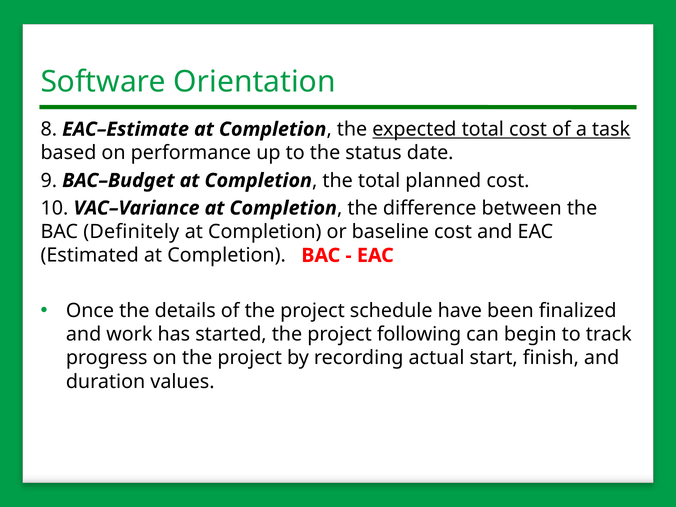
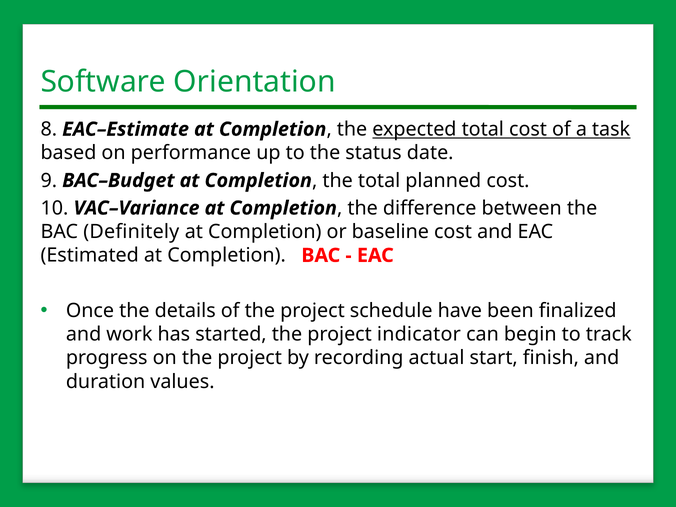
following: following -> indicator (419, 334)
